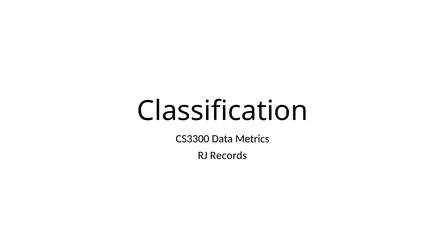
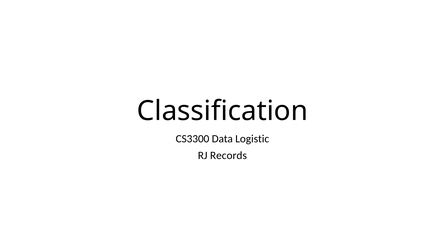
Metrics: Metrics -> Logistic (252, 139)
